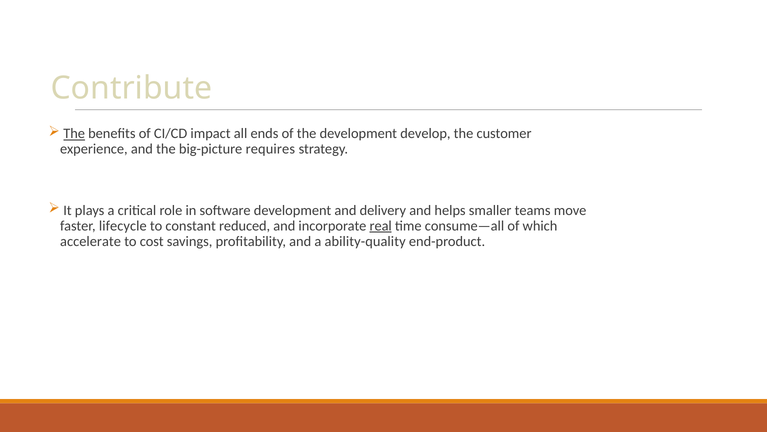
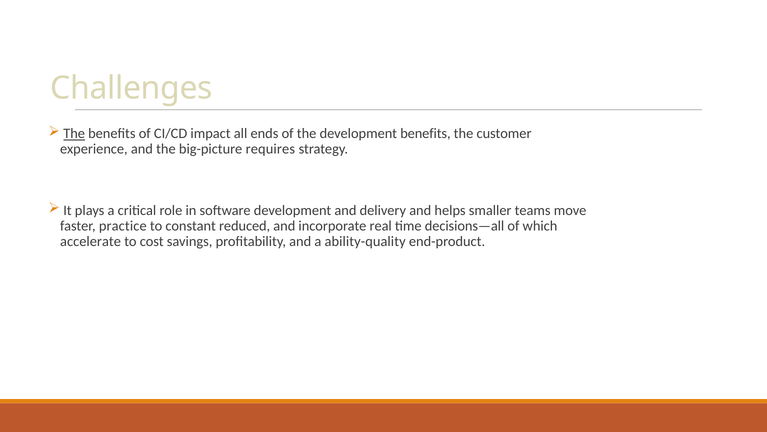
Contribute: Contribute -> Challenges (132, 88)
development develop: develop -> benefits (425, 133)
lifecycle: lifecycle -> practice (123, 226)
real underline: present -> none (381, 226)
consume—all: consume—all -> decisions—all (465, 226)
